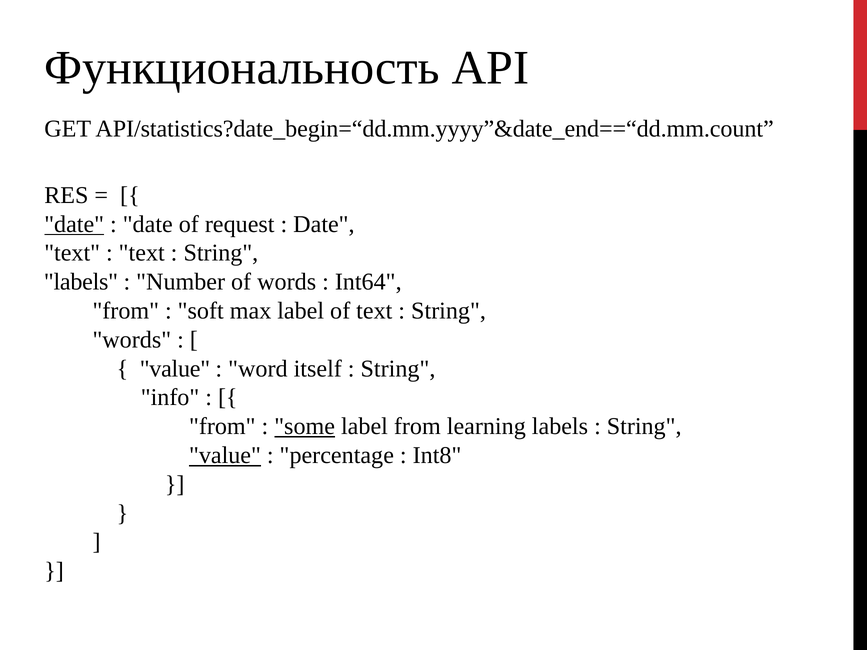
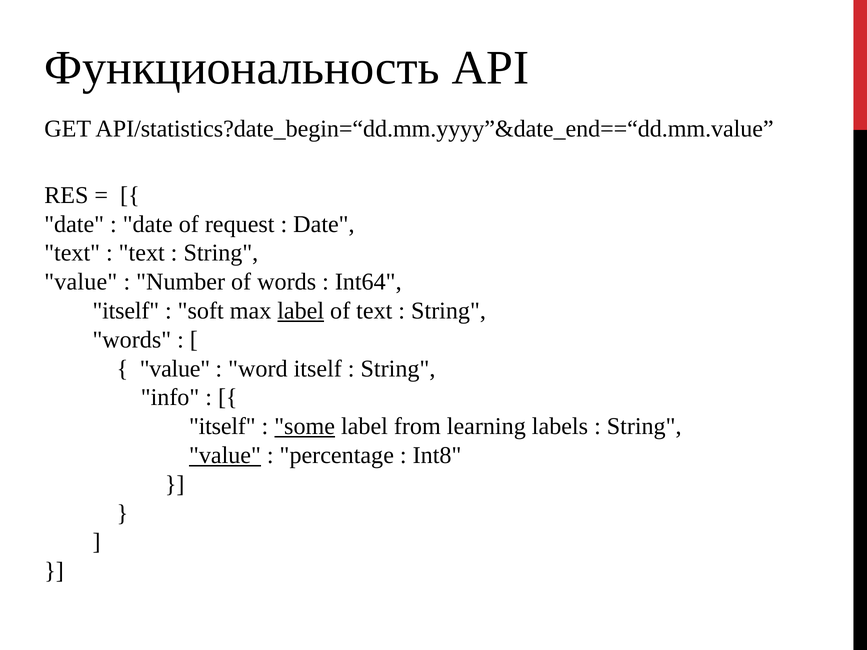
API/statistics?date_begin=“dd.mm.yyyy”&date_end==“dd.mm.count: API/statistics?date_begin=“dd.mm.yyyy”&date_end==“dd.mm.count -> API/statistics?date_begin=“dd.mm.yyyy”&date_end==“dd.mm.value (435, 129)
date underline: present -> none (74, 224)
labels: labels -> value (81, 282)
from: from -> itself (126, 311)
label underline: none -> present (301, 311)
from: from -> itself (222, 427)
